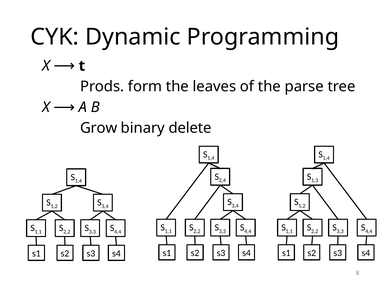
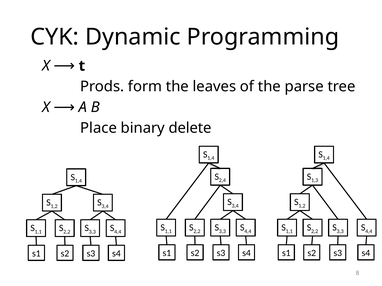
Grow: Grow -> Place (99, 128)
